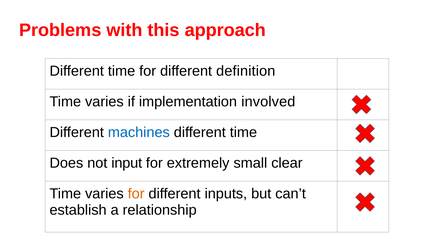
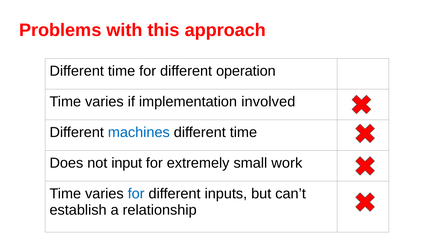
definition: definition -> operation (246, 71)
clear: clear -> work (287, 163)
for colour: orange -> blue (136, 194)
